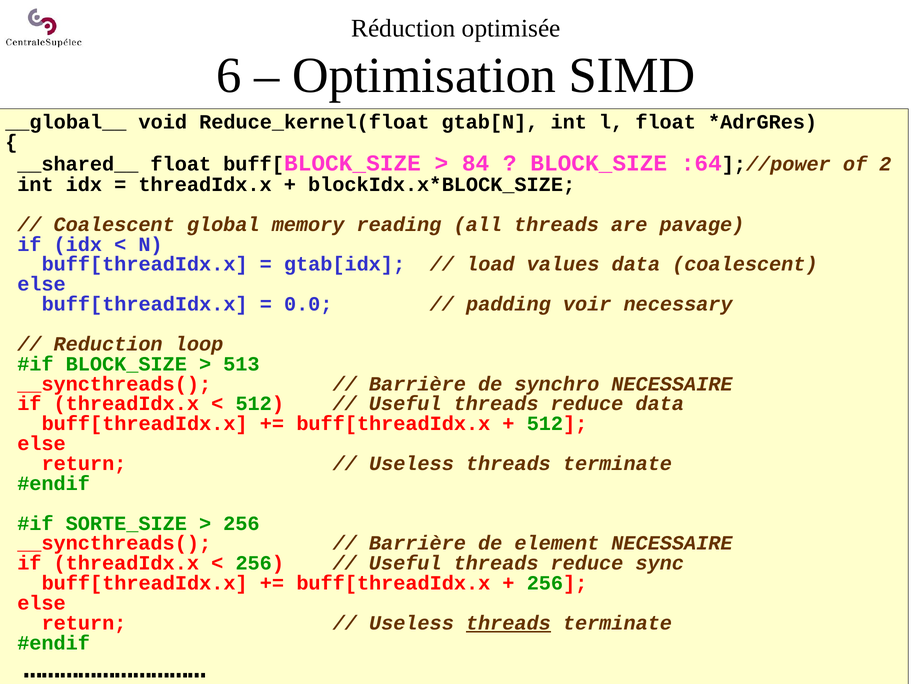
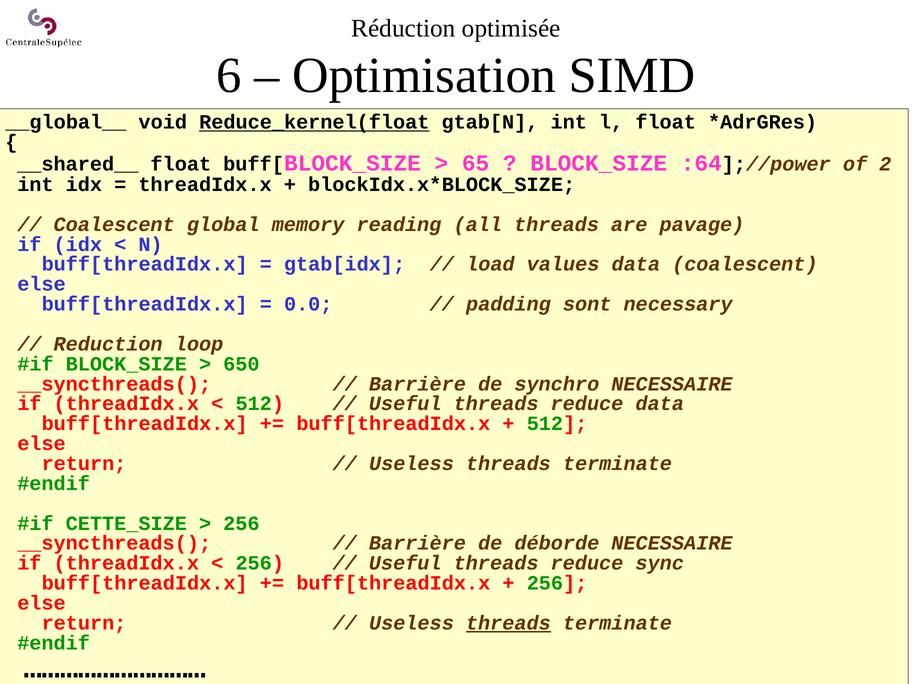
Reduce_kernel(float underline: none -> present (314, 122)
84: 84 -> 65 (476, 163)
voir: voir -> sont (587, 304)
513: 513 -> 650 (241, 364)
SORTE_SIZE: SORTE_SIZE -> CETTE_SIZE (126, 523)
element: element -> déborde (557, 543)
